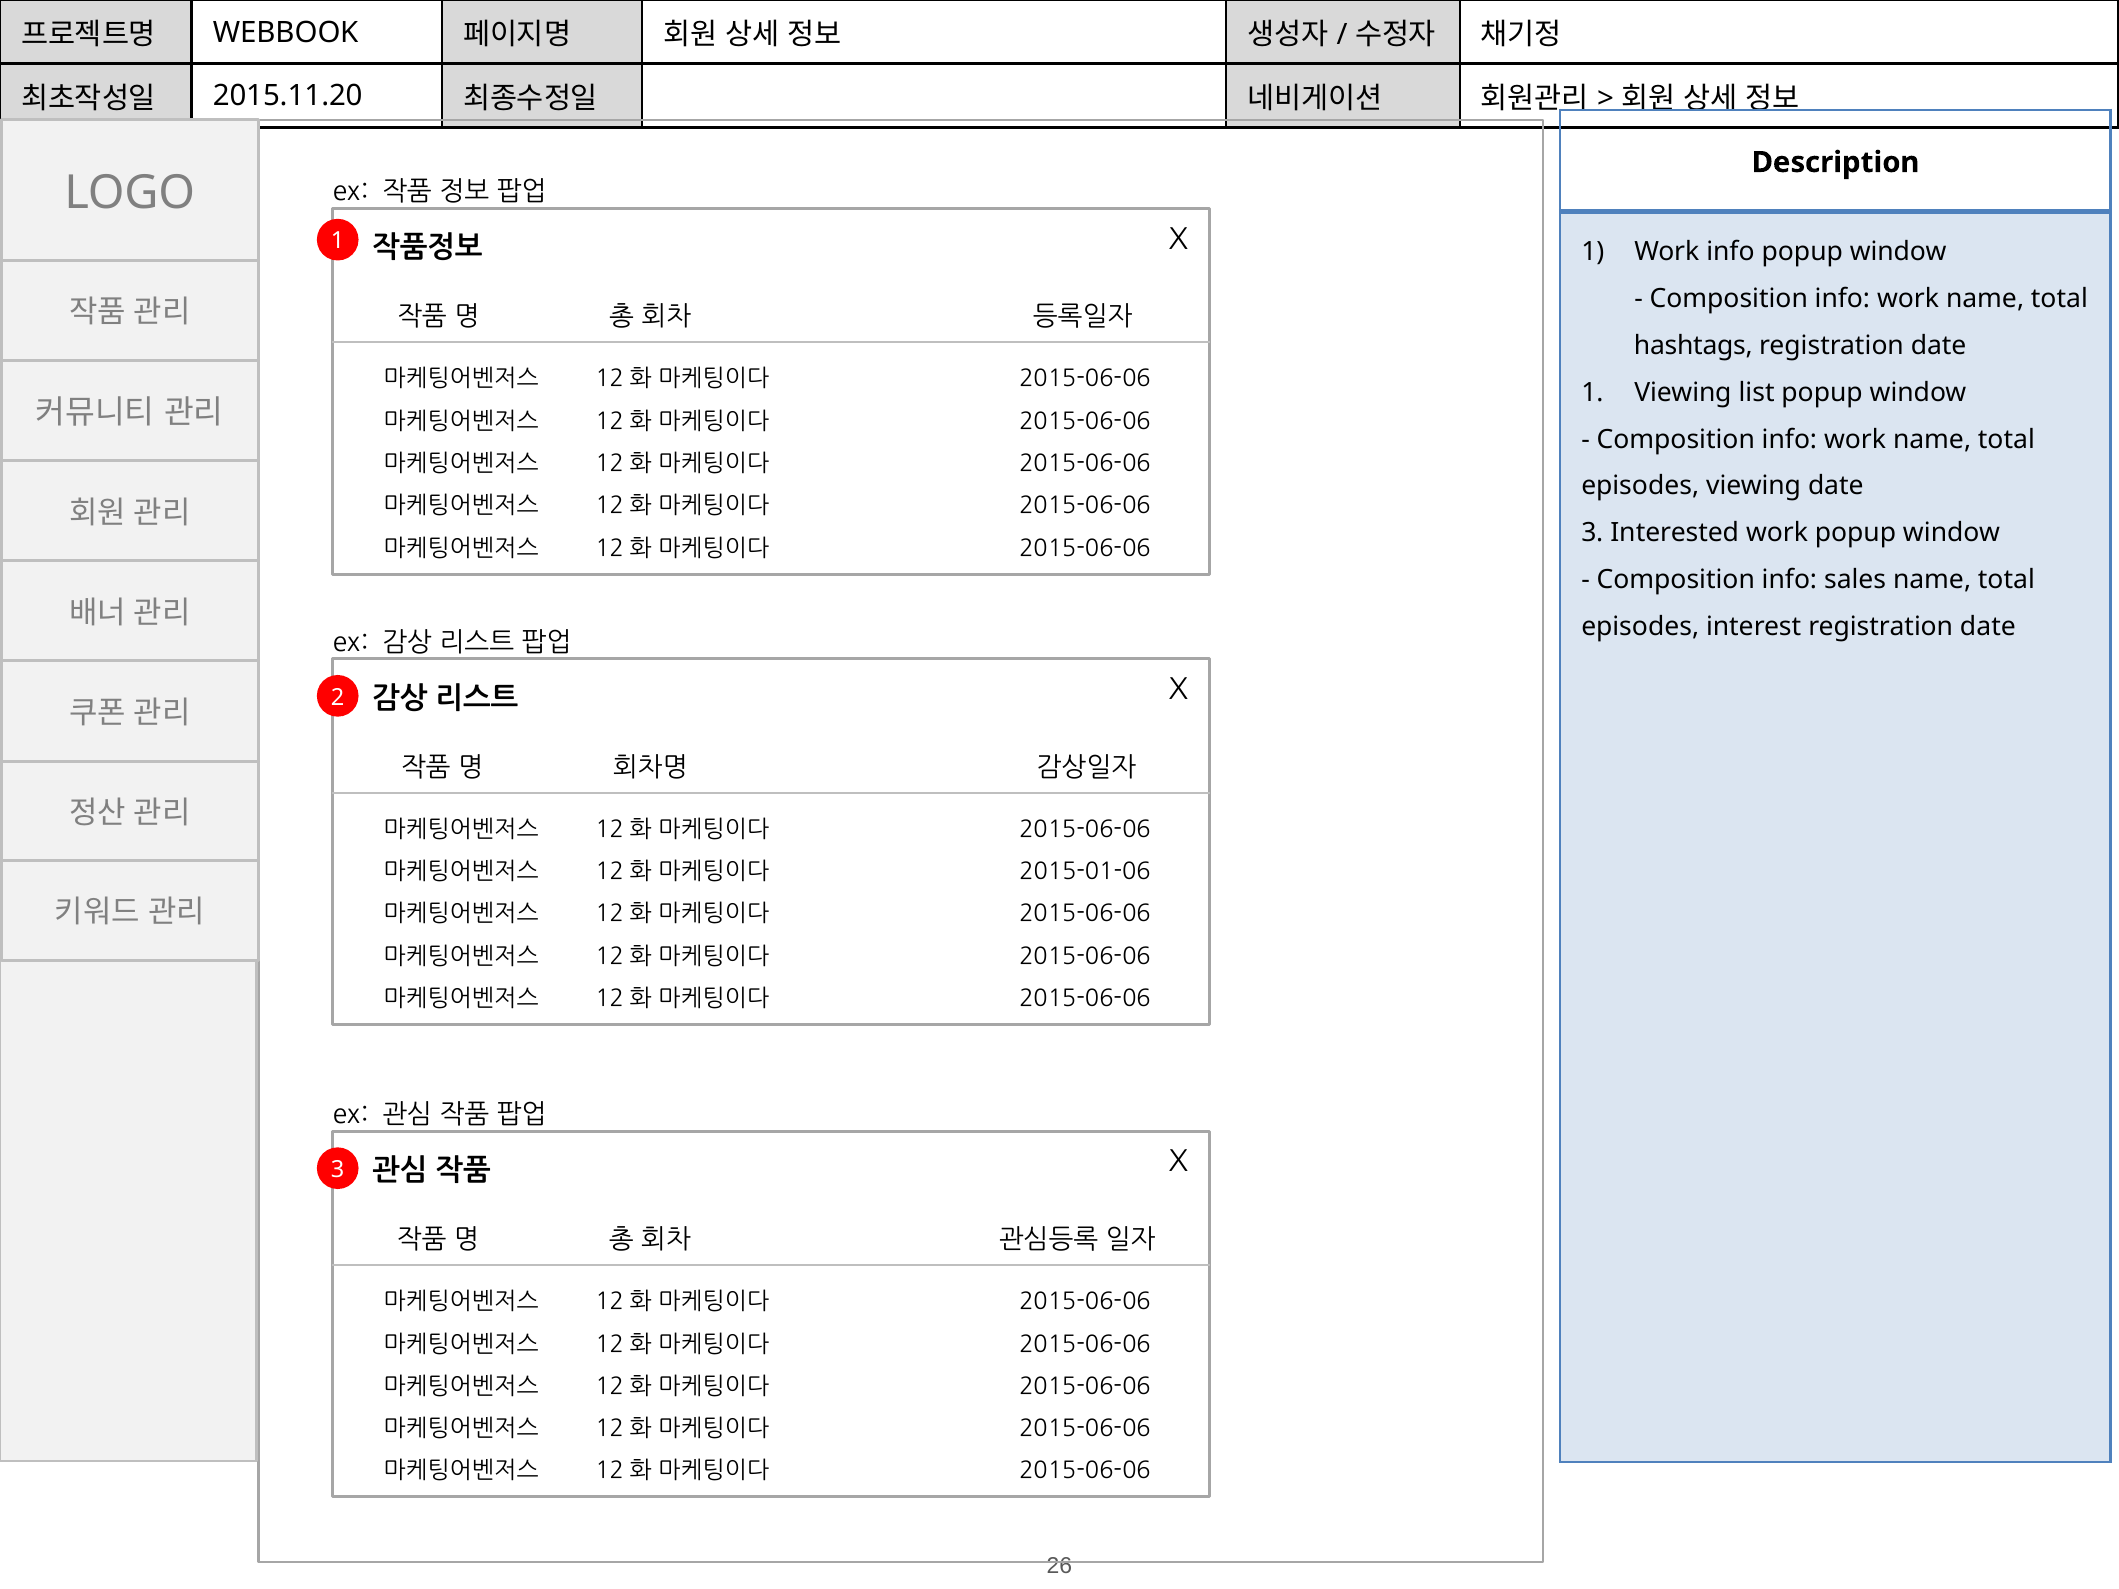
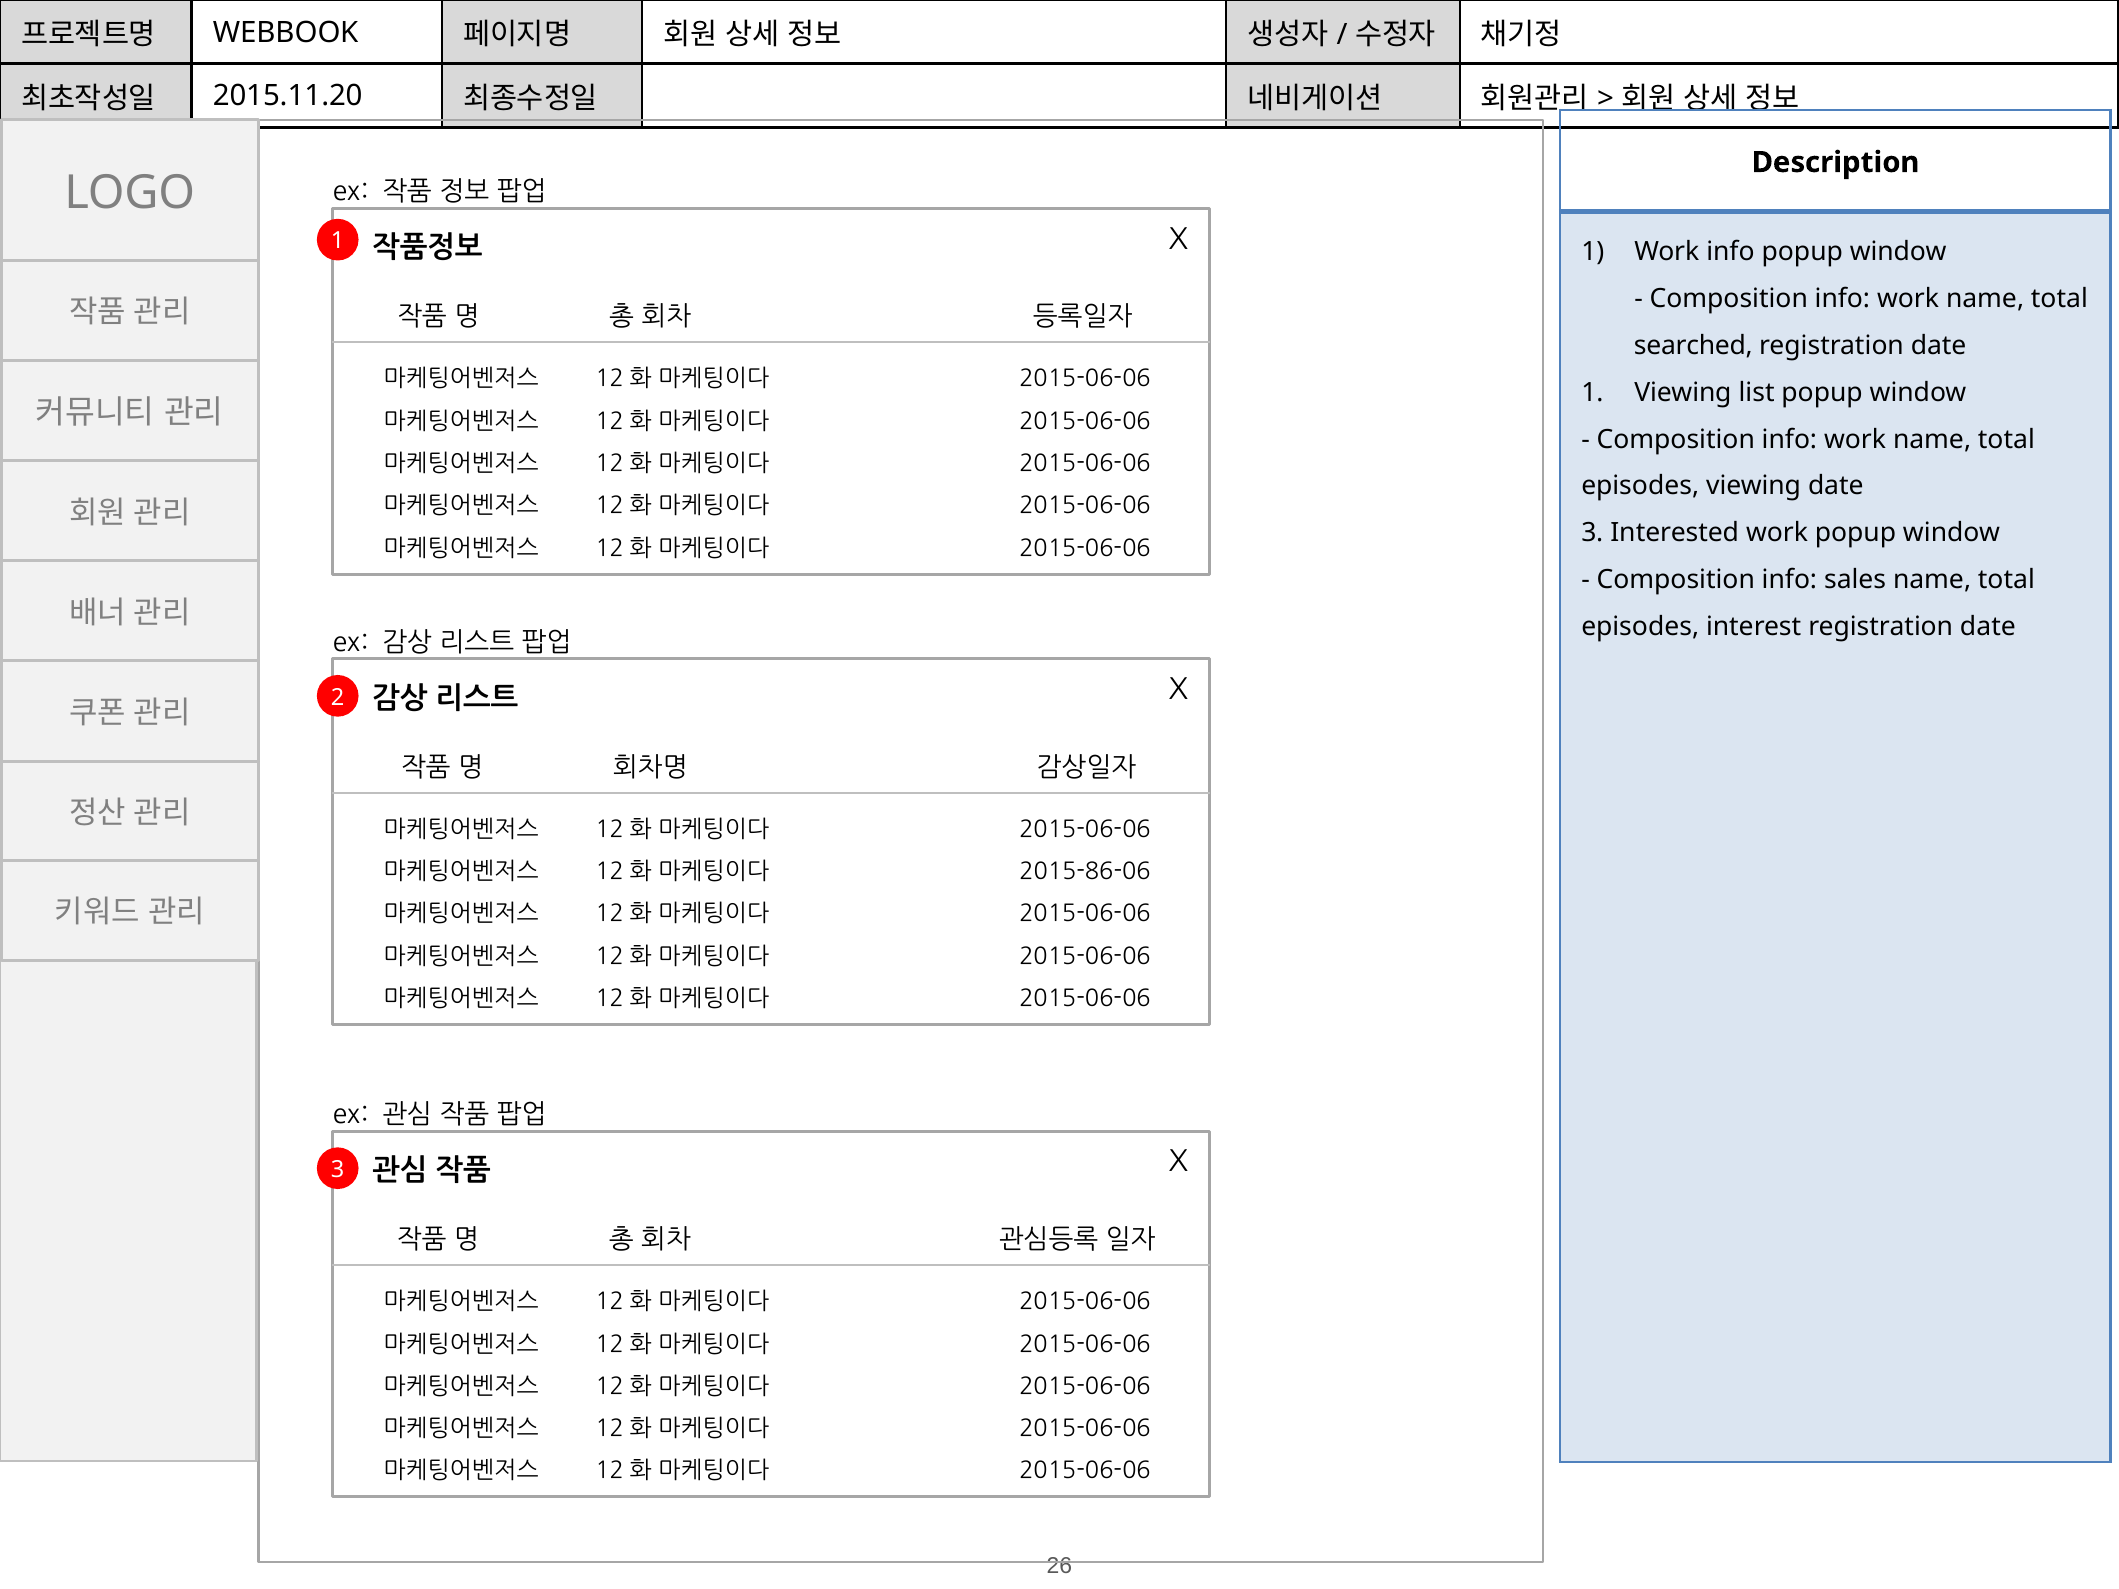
hashtags: hashtags -> searched (1693, 346)
2015-01-06: 2015-01-06 -> 2015-86-06 (1085, 872)
